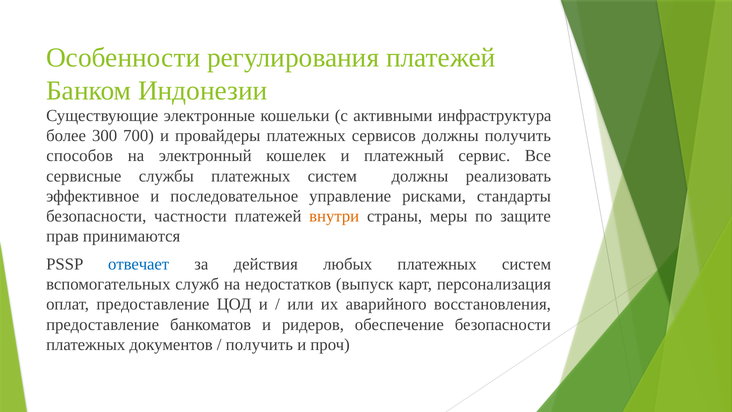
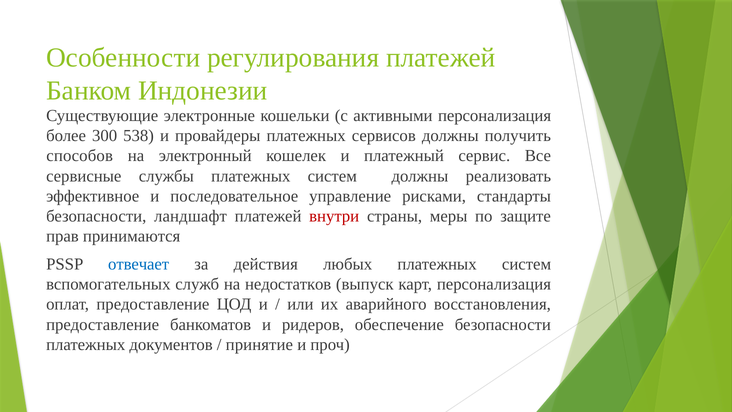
активными инфраструктура: инфраструктура -> персонализация (495, 116)
700: 700 -> 538 (139, 136)
частности: частности -> ландшафт (190, 216)
внутри colour: orange -> red (334, 216)
получить: получить -> принятие (259, 344)
